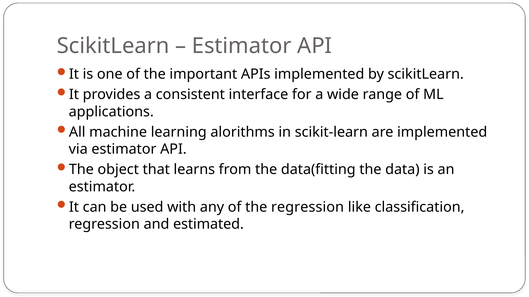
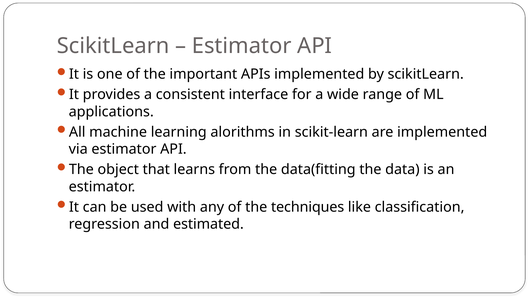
the regression: regression -> techniques (308, 207)
